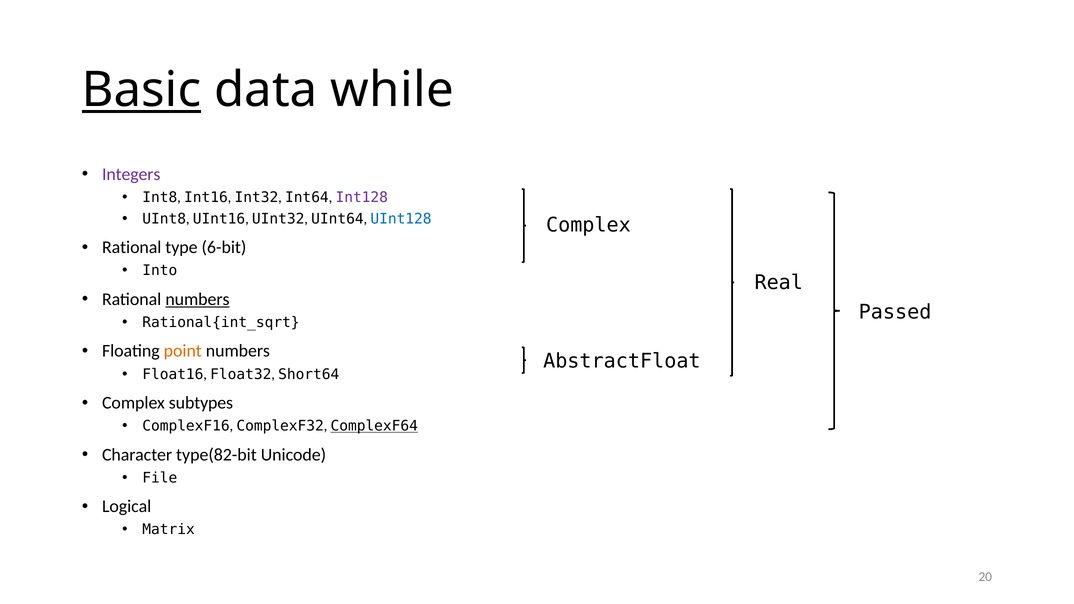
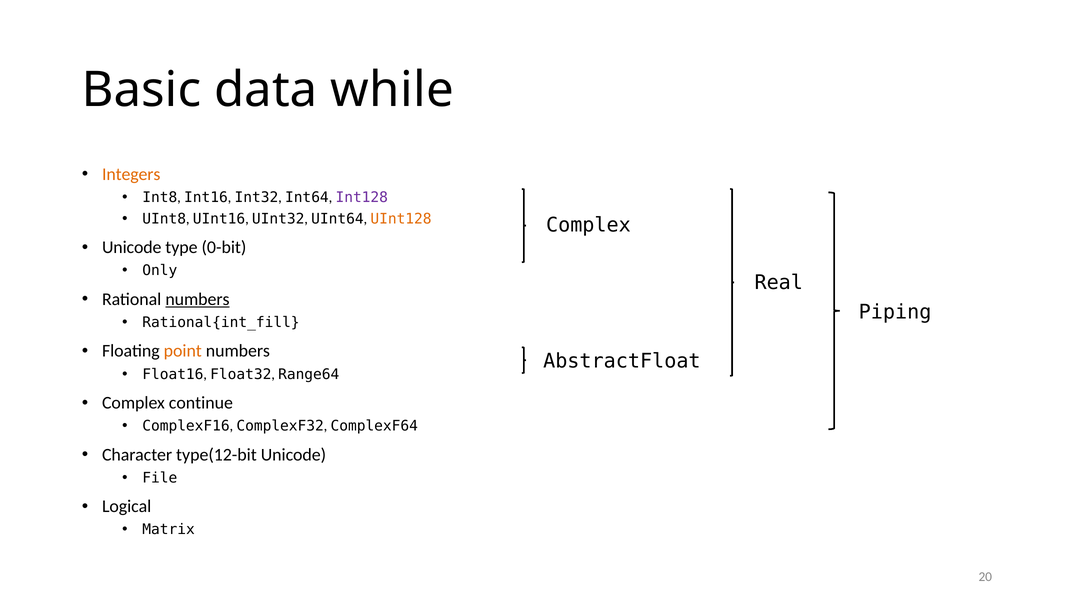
Basic underline: present -> none (142, 90)
Integers colour: purple -> orange (131, 174)
UInt128 colour: blue -> orange (401, 219)
Rational: Rational -> Unicode (132, 248)
6-bit: 6-bit -> 0-bit (224, 248)
Into: Into -> Only (160, 271)
Passed: Passed -> Piping (895, 312)
Rational{int_sqrt: Rational{int_sqrt -> Rational{int_fill (221, 322)
Short64: Short64 -> Range64 (309, 374)
subtypes: subtypes -> continue (201, 403)
ComplexF64 underline: present -> none (374, 426)
type(82-bit: type(82-bit -> type(12-bit (216, 455)
